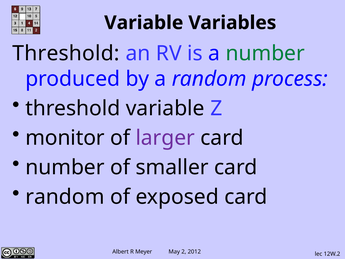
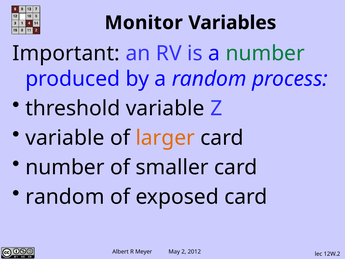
Variable: Variable -> Monitor (144, 23)
Threshold: Threshold -> Important (66, 53)
monitor: monitor -> variable (65, 138)
larger colour: purple -> orange (165, 138)
